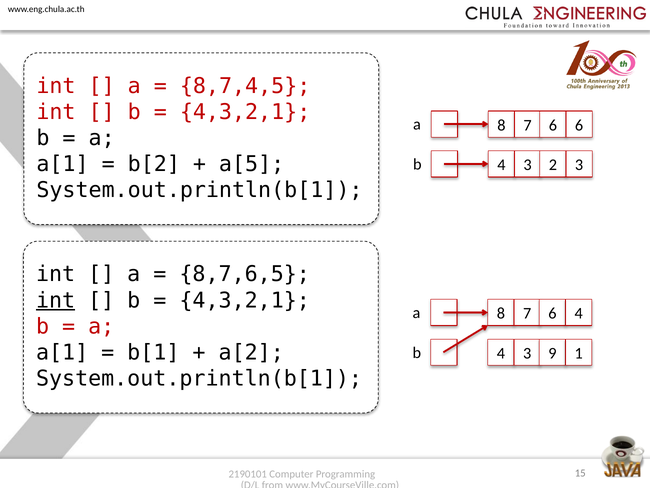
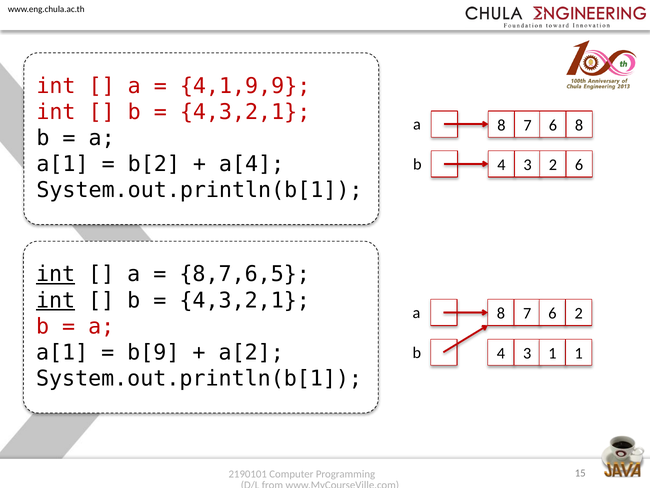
8,7,4,5: 8,7,4,5 -> 4,1,9,9 (245, 86)
6 6: 6 -> 8 (579, 125)
a[5: a[5 -> a[4 (252, 164)
2 3: 3 -> 6 (579, 165)
int underline: none -> present (56, 274)
6 4: 4 -> 2 (579, 313)
b[1: b[1 -> b[9 (153, 352)
3 9: 9 -> 1 (552, 353)
